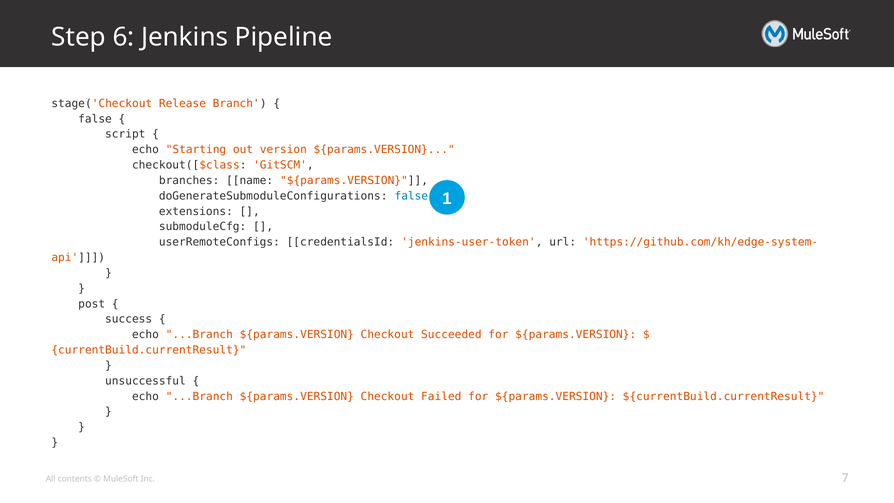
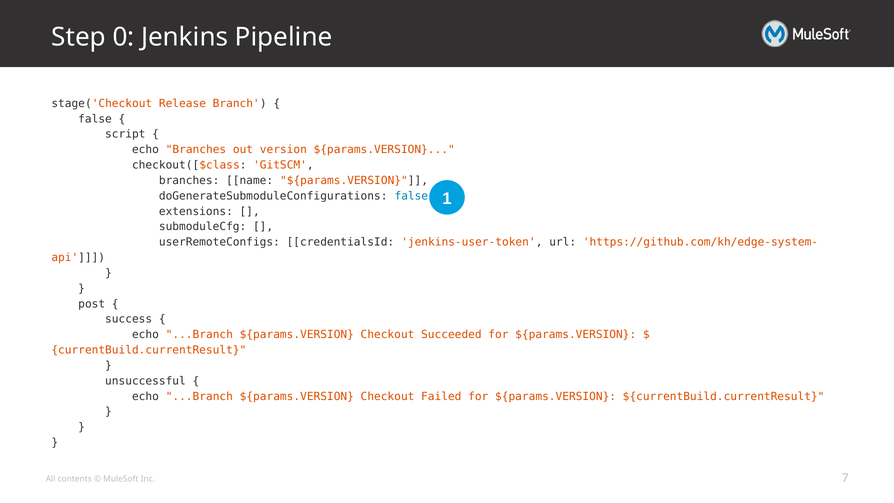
6: 6 -> 0 (123, 37)
echo Starting: Starting -> Branches (196, 150)
